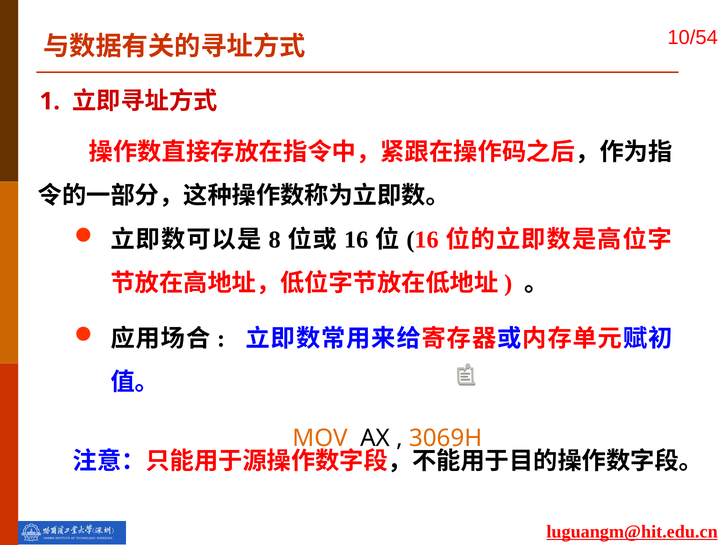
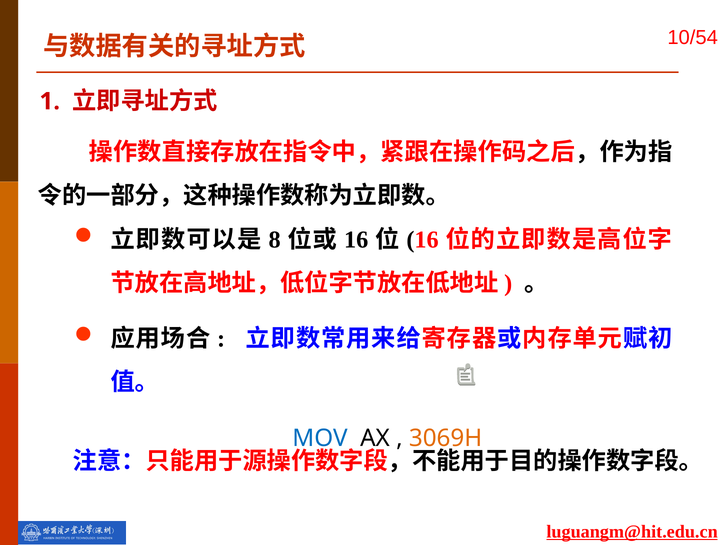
MOV colour: orange -> blue (320, 438)
